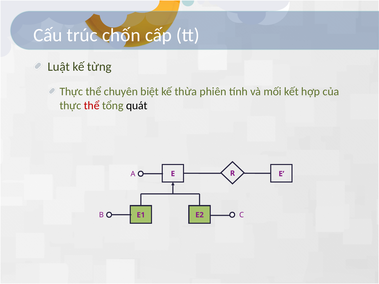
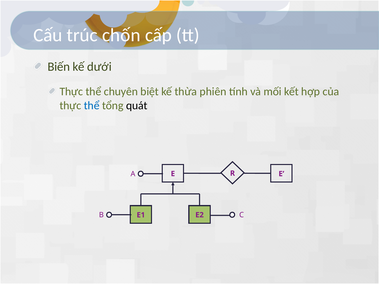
Luật: Luật -> Biến (59, 67)
từng: từng -> dưới (99, 67)
thể colour: red -> blue (92, 106)
